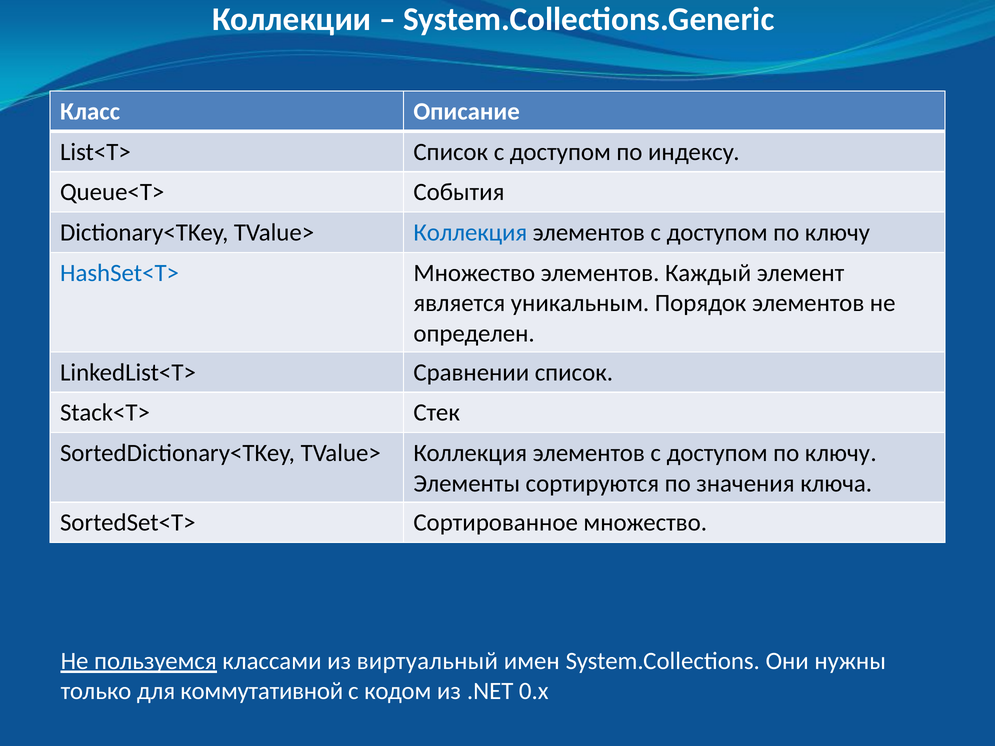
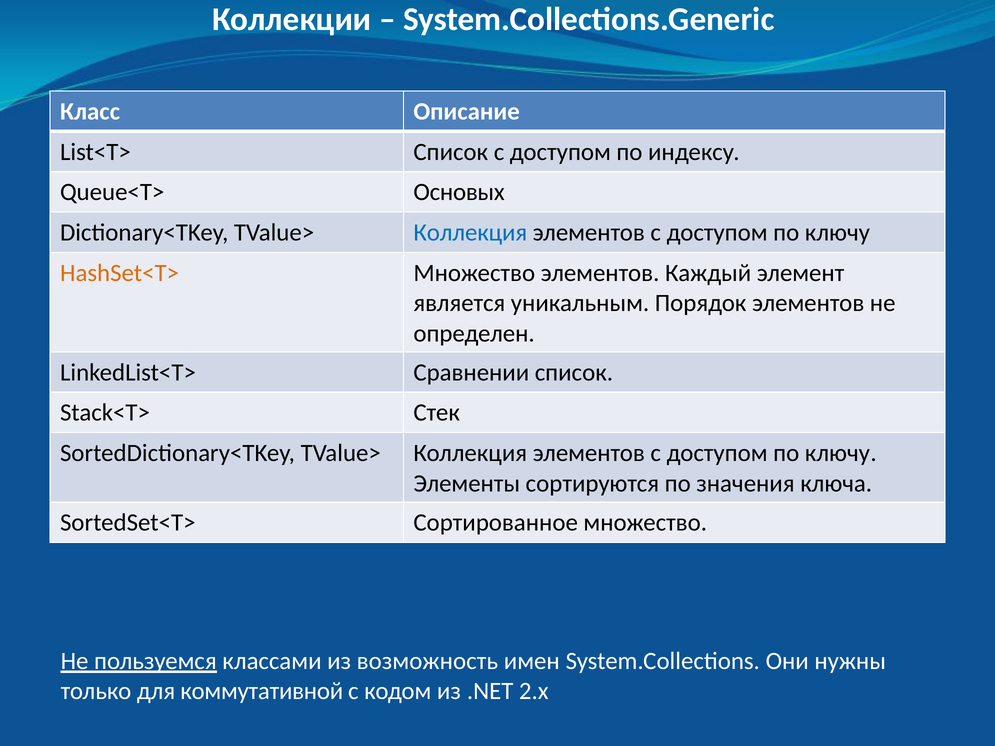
События: События -> Основых (459, 192)
HashSet<T> colour: blue -> orange (120, 273)
виртуальный: виртуальный -> возможность (427, 661)
0.x: 0.x -> 2.x (534, 691)
